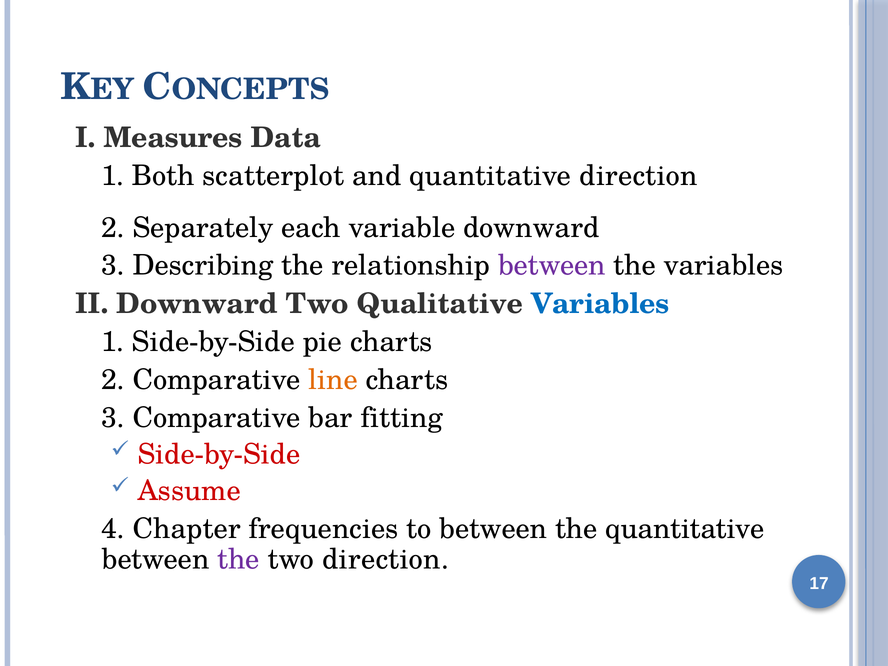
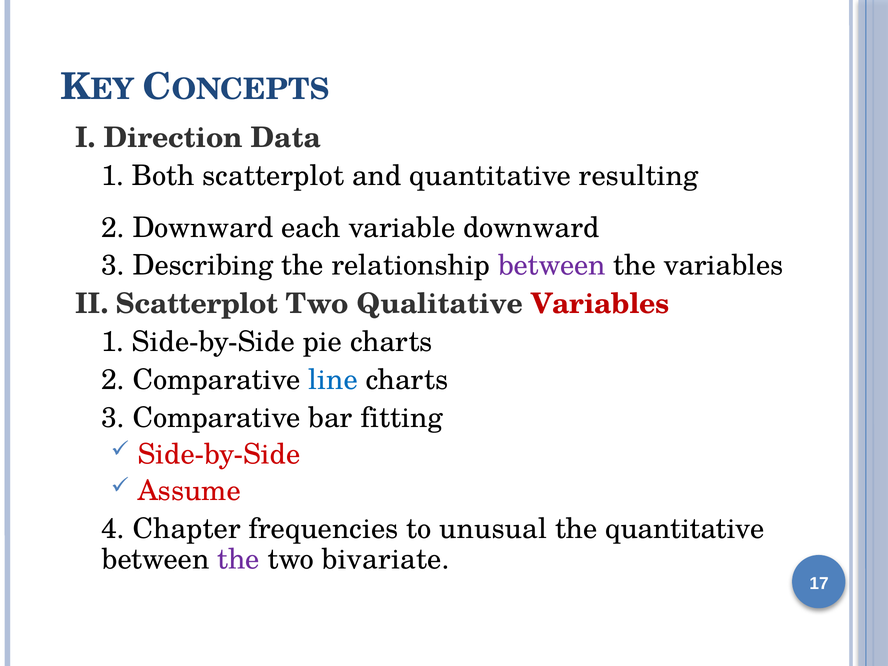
Measures: Measures -> Direction (173, 138)
quantitative direction: direction -> resulting (639, 176)
2 Separately: Separately -> Downward (203, 228)
II Downward: Downward -> Scatterplot (197, 304)
Variables colour: blue -> red (600, 304)
line colour: orange -> blue (333, 380)
to between: between -> unusual (493, 529)
two direction: direction -> bivariate (386, 559)
